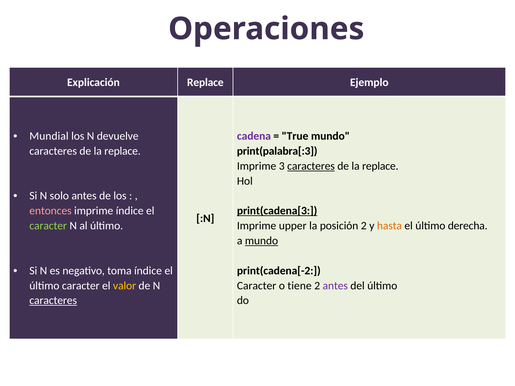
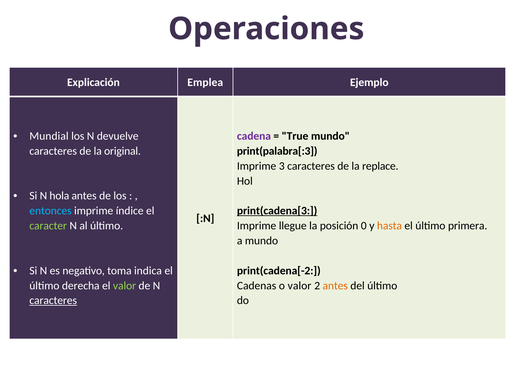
Explicación Replace: Replace -> Emplea (205, 83)
replace: replace -> original (123, 151)
caracteres underline: present -> none (311, 166)
solo: solo -> hola (59, 196)
entonces colour: pink -> light blue (51, 211)
upper: upper -> llegue (293, 226)
posición 2: 2 -> 0 (364, 226)
derecha: derecha -> primera (468, 226)
mundo underline: present -> none (262, 241)
toma índice: índice -> indica (148, 271)
último caracter: caracter -> derecha (81, 286)
valor colour: yellow -> light green (125, 286)
Caracter: Caracter -> Cadenas (257, 286)
o tiene: tiene -> valor (300, 286)
antes colour: purple -> orange (335, 286)
